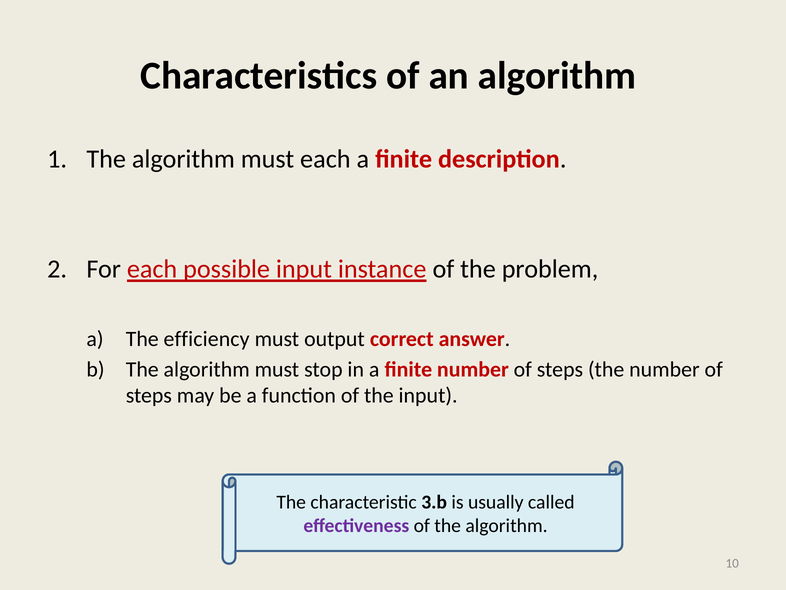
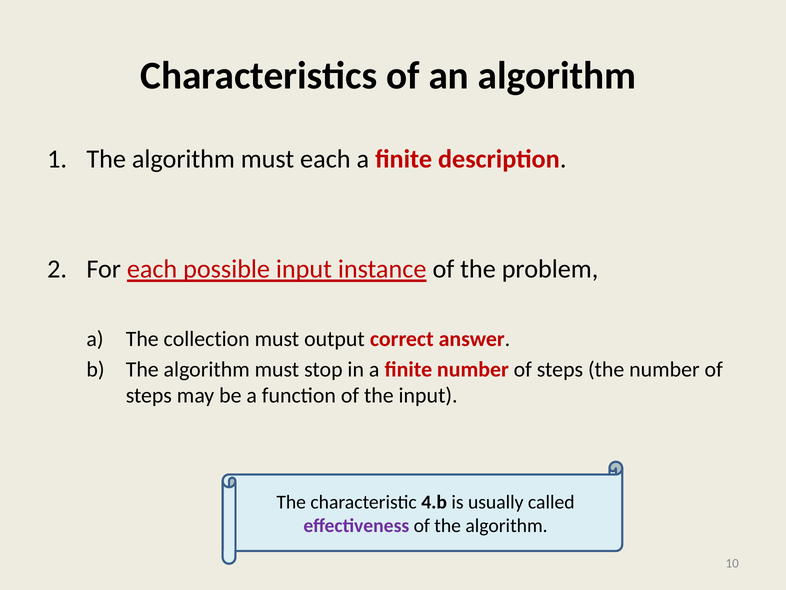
efficiency: efficiency -> collection (207, 339)
3.b: 3.b -> 4.b (434, 502)
